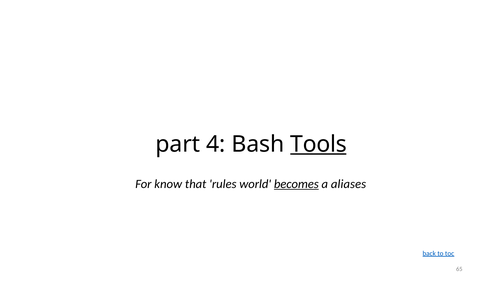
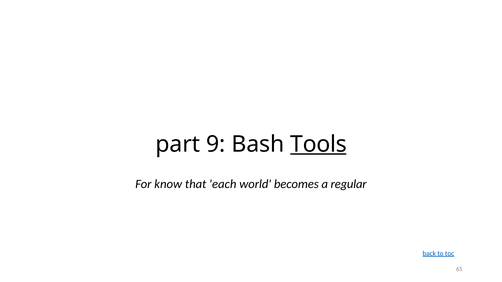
4: 4 -> 9 (216, 144)
rules: rules -> each (223, 184)
becomes underline: present -> none (296, 184)
aliases: aliases -> regular (349, 184)
